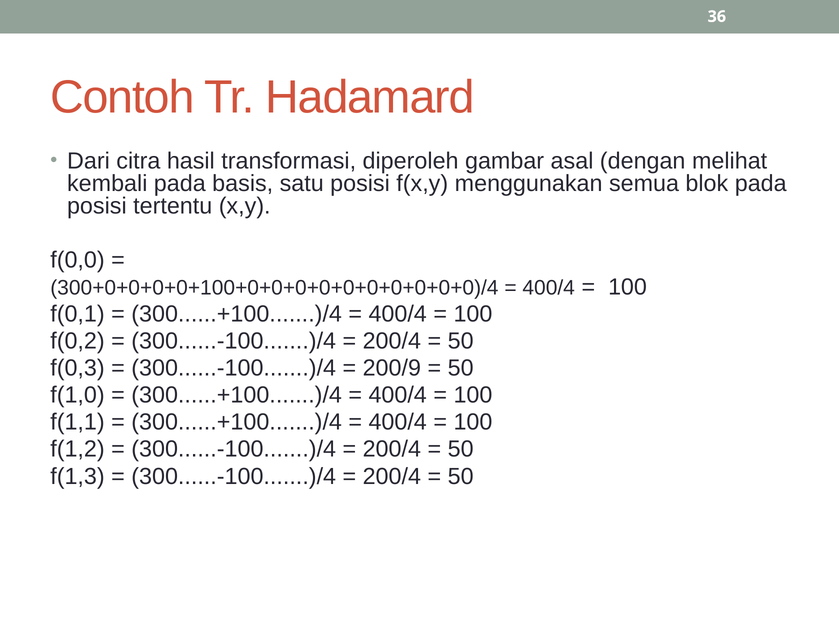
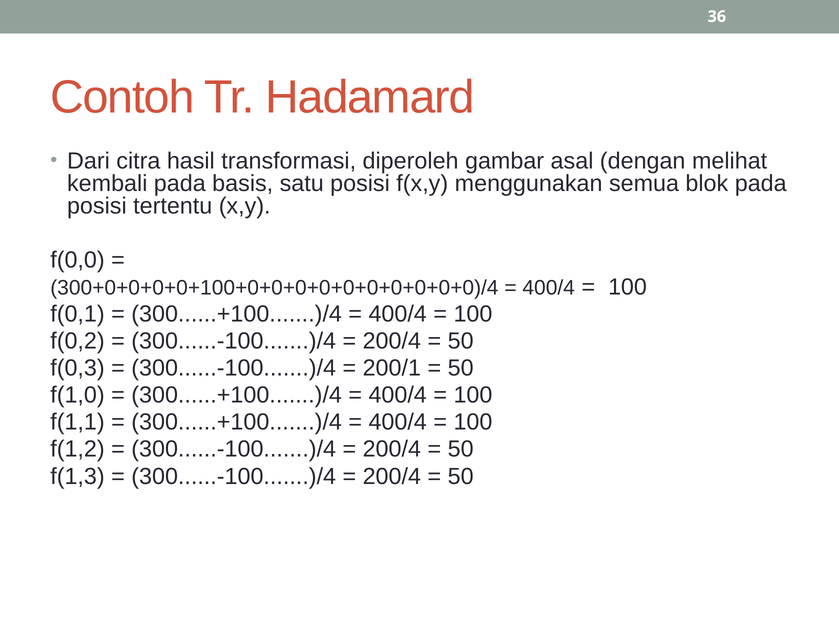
200/9: 200/9 -> 200/1 (392, 368)
